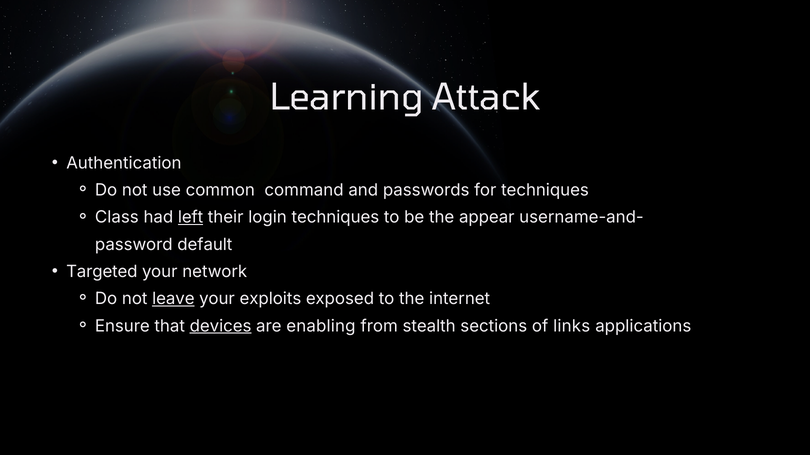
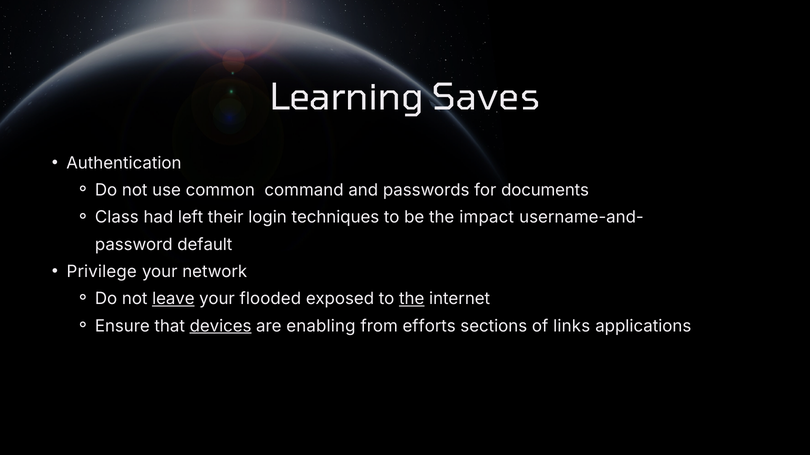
Attack: Attack -> Saves (486, 98)
for techniques: techniques -> documents (545, 191)
left underline: present -> none (191, 218)
appear: appear -> impact (487, 218)
Targeted: Targeted -> Privilege (102, 272)
exploits: exploits -> flooded (270, 299)
the underline: none -> present (412, 299)
stealth: stealth -> efforts (429, 326)
